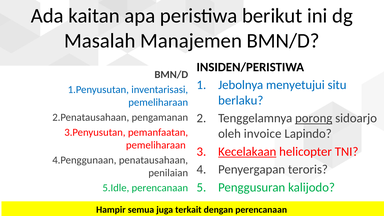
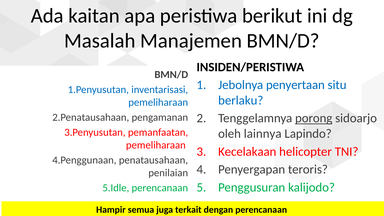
menyetujui: menyetujui -> penyertaan (295, 85)
invoice: invoice -> lainnya (263, 134)
Kecelakaan underline: present -> none (247, 152)
